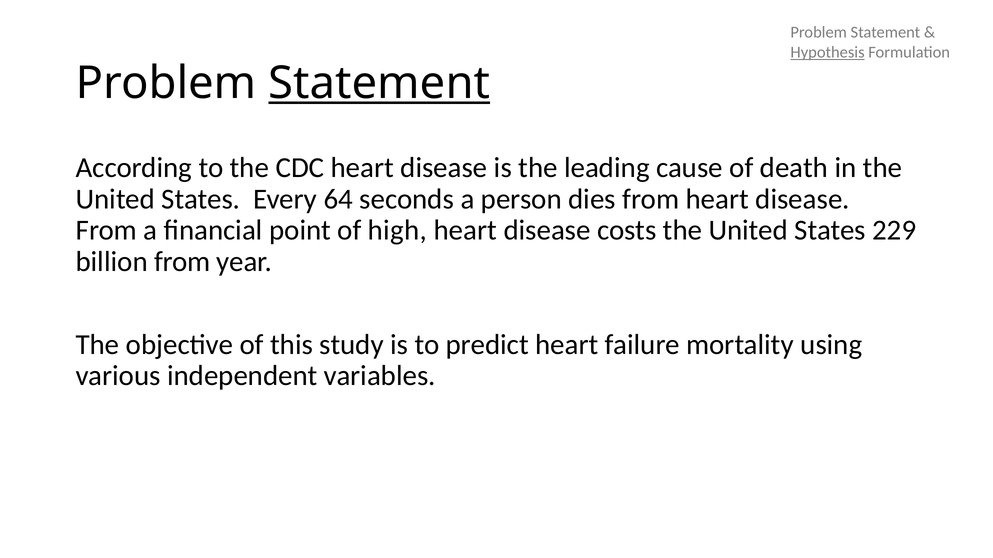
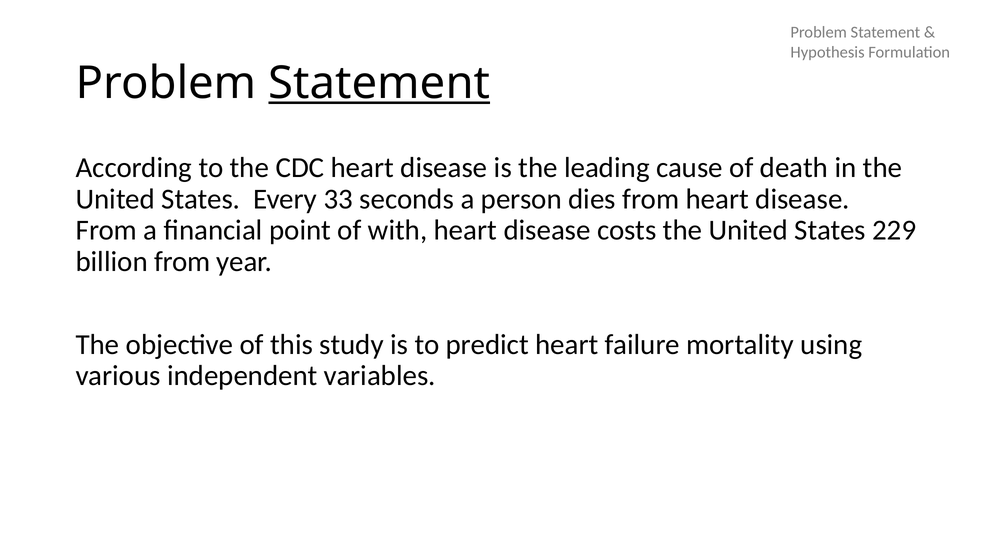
Hypothesis underline: present -> none (828, 52)
64: 64 -> 33 (338, 199)
high: high -> with (398, 230)
